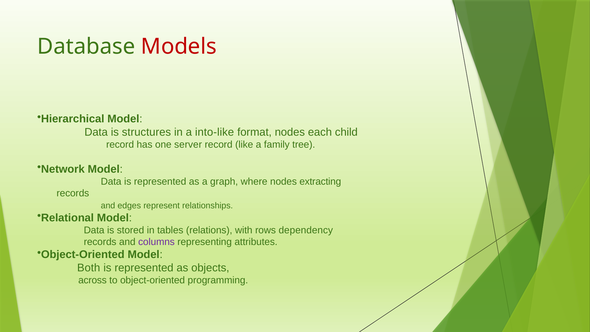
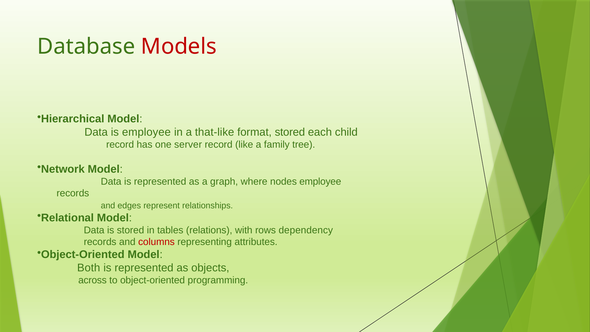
is structures: structures -> employee (146, 132)
into-like: into-like -> that-like (215, 132)
format nodes: nodes -> stored (290, 132)
nodes extracting: extracting -> employee (320, 181)
columns colour: purple -> red (156, 242)
